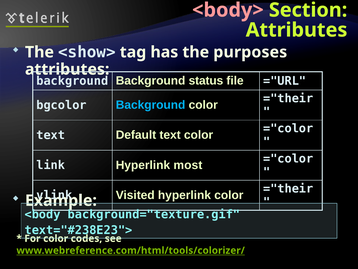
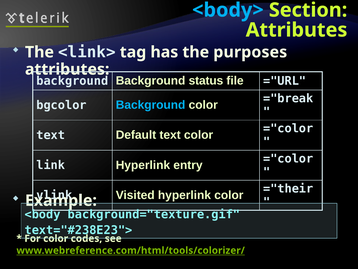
<body> colour: pink -> light blue (228, 10)
<show>: <show> -> <link> (87, 52)
="their: ="their -> ="break (288, 98)
most: most -> entry (188, 165)
